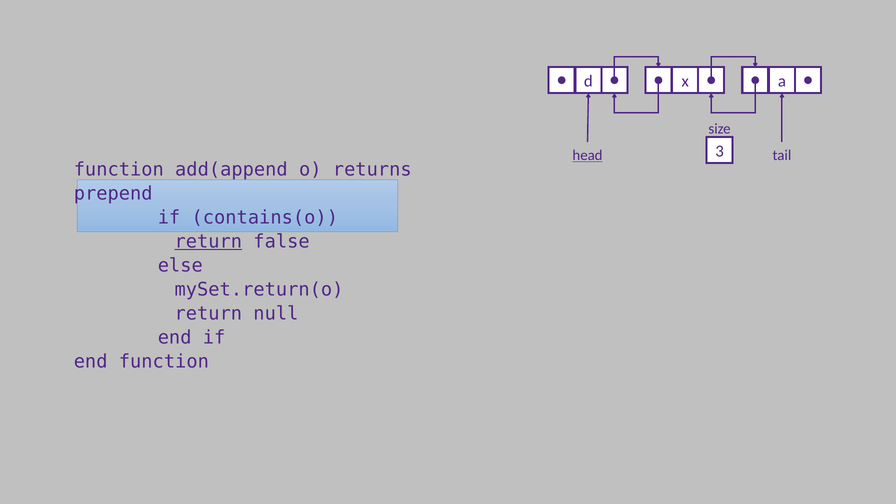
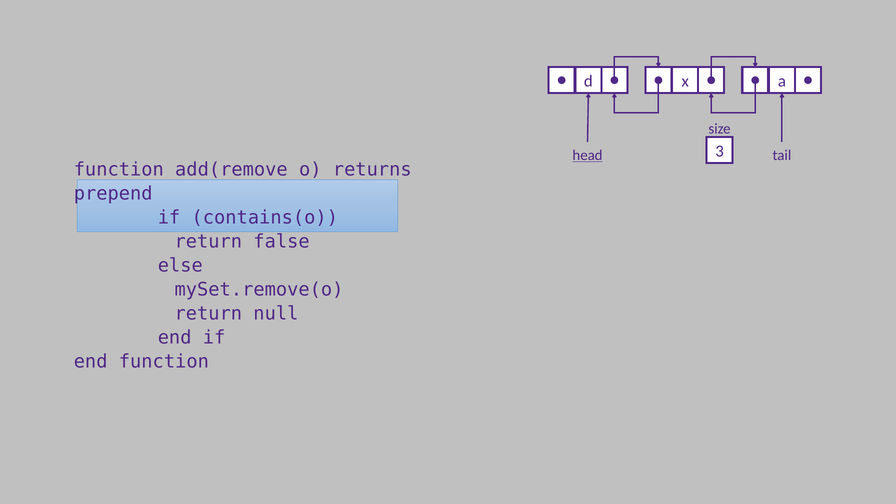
add(append: add(append -> add(remove (231, 170)
return underline: present -> none (208, 242)
mySet.return(o: mySet.return(o -> mySet.remove(o (259, 290)
